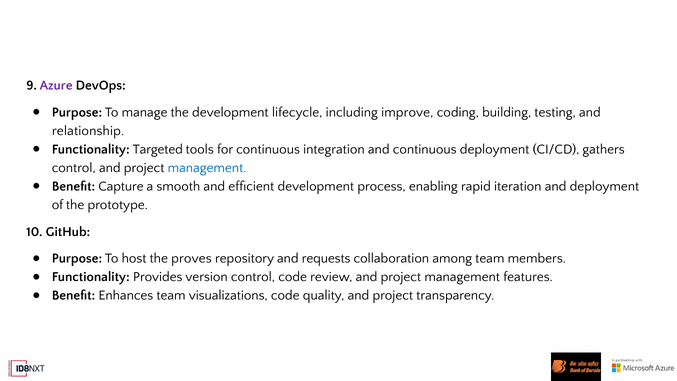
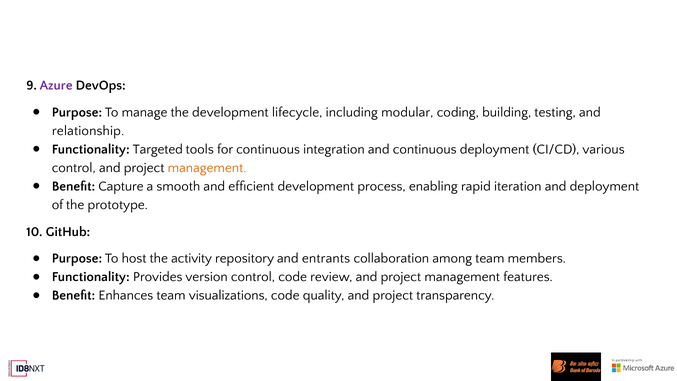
improve: improve -> modular (407, 112)
gathers: gathers -> various (604, 149)
management colour: blue -> orange (207, 168)
proves: proves -> activity (192, 258)
requests: requests -> entrants (326, 258)
